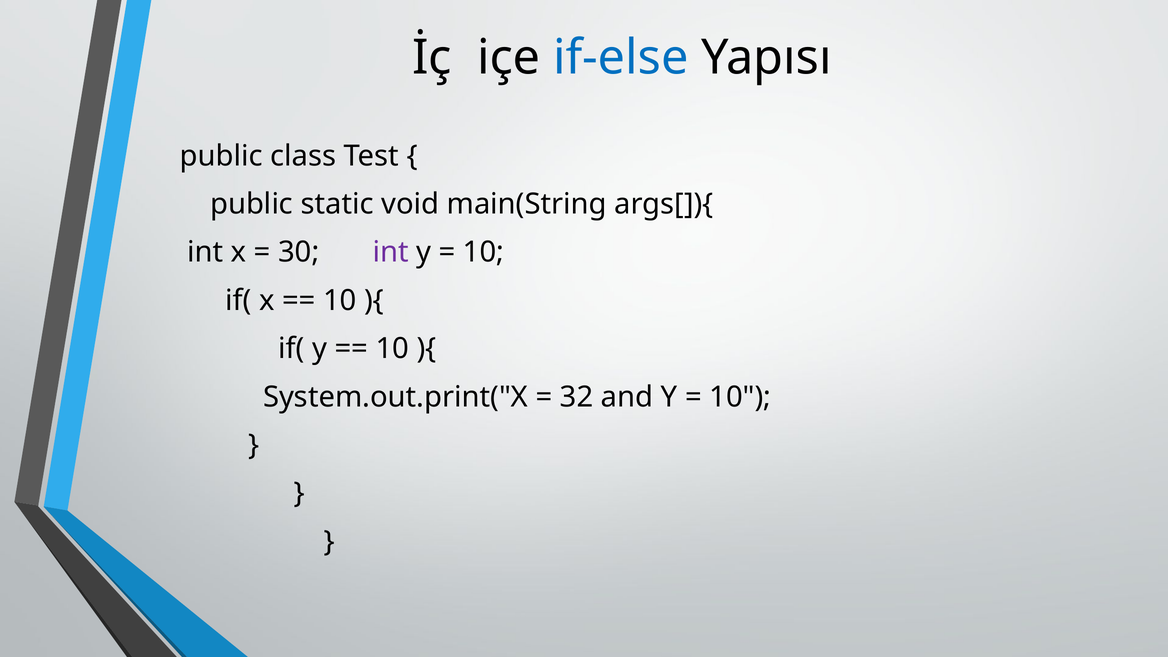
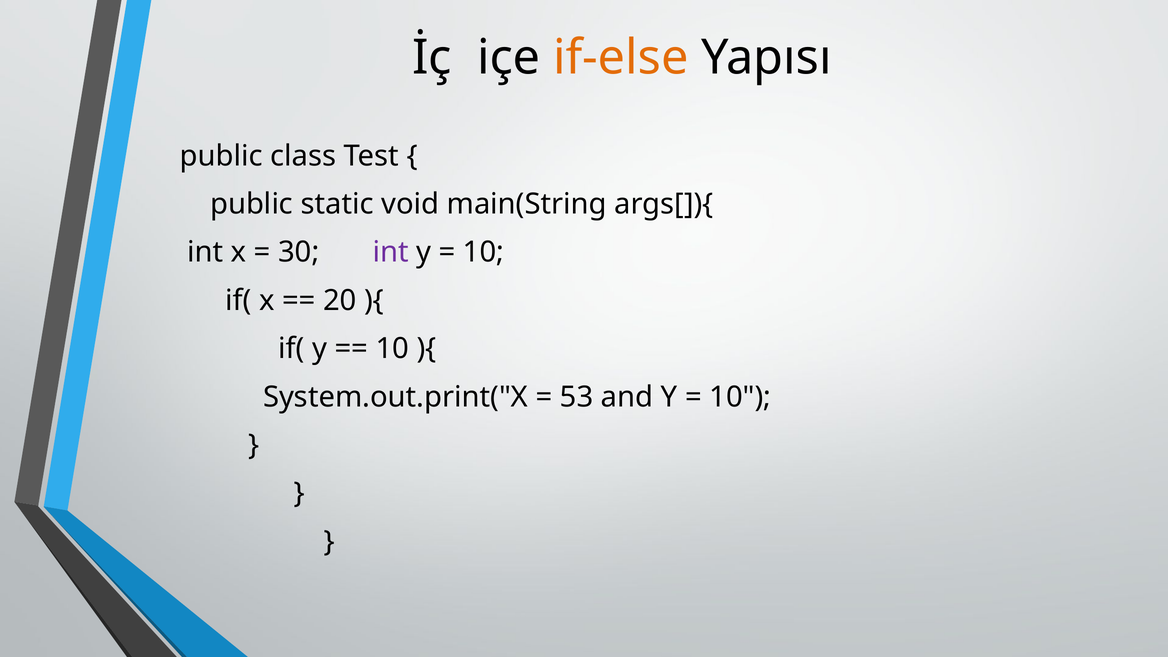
if-else colour: blue -> orange (621, 58)
10: 10 -> 20 (340, 301)
32: 32 -> 53 (577, 397)
